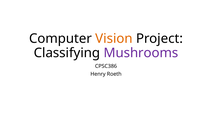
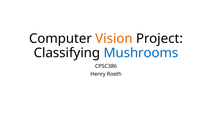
Mushrooms colour: purple -> blue (141, 53)
